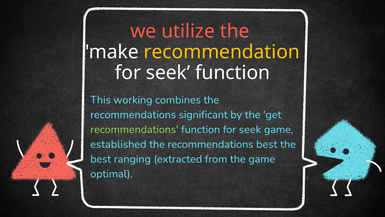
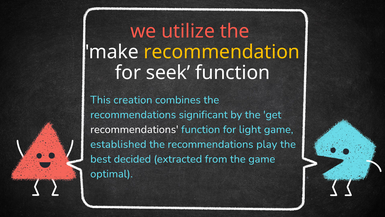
working: working -> creation (133, 100)
recommendations colour: light green -> white (134, 129)
function for seek: seek -> light (250, 129)
recommendations best: best -> play (267, 144)
ranging: ranging -> decided (132, 159)
